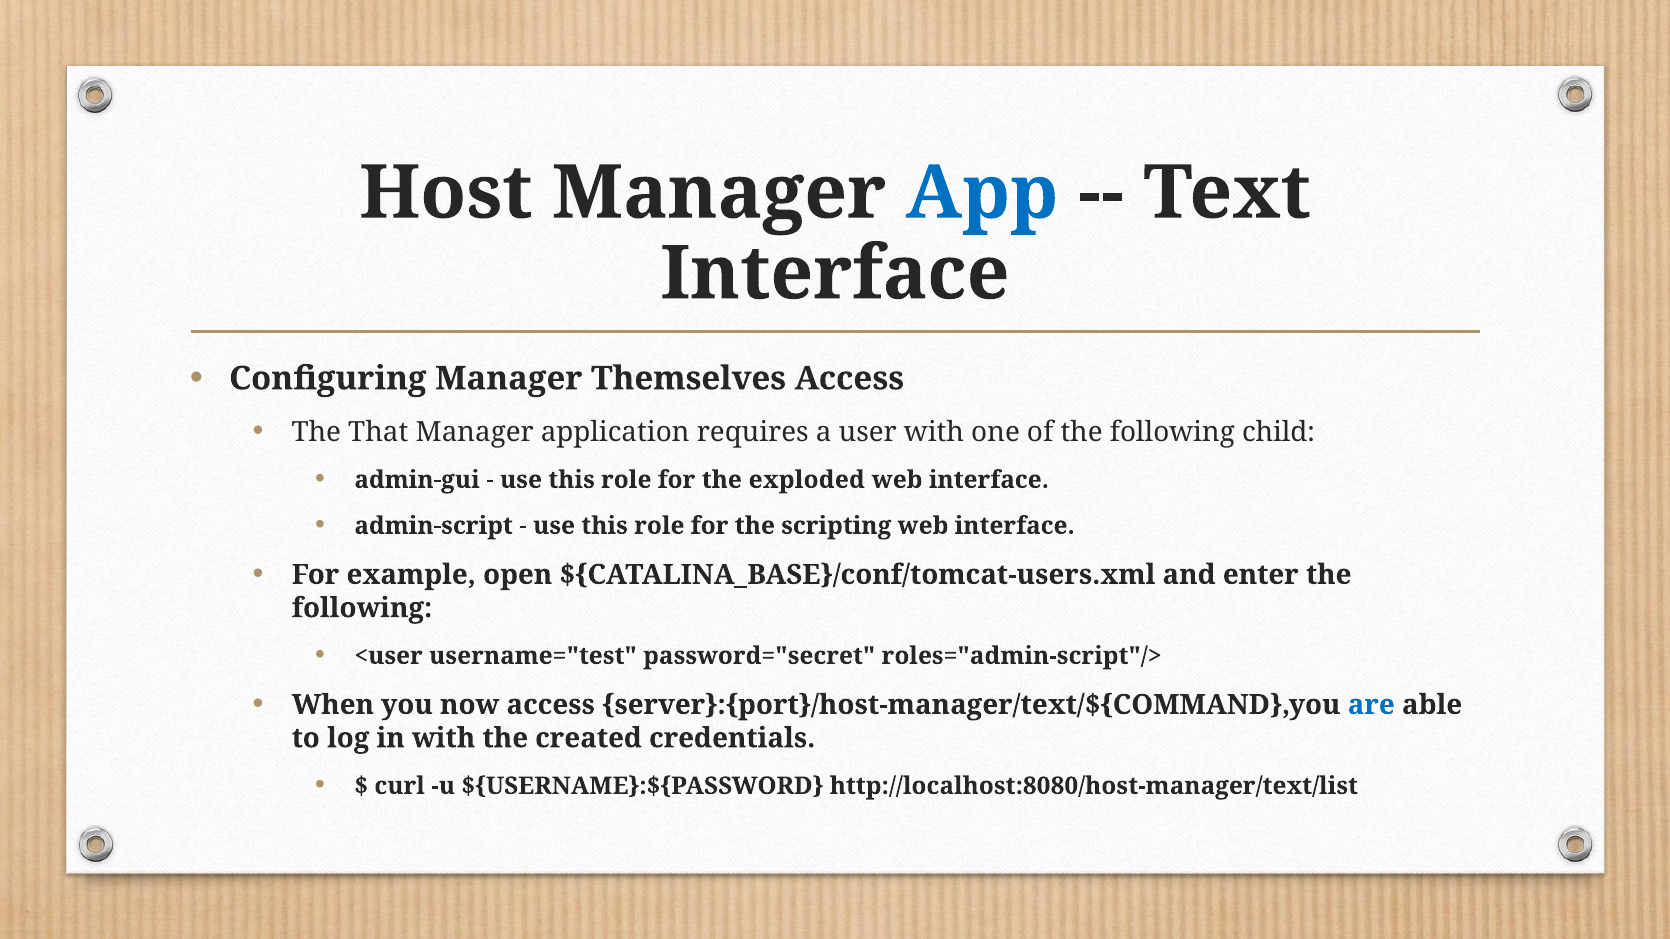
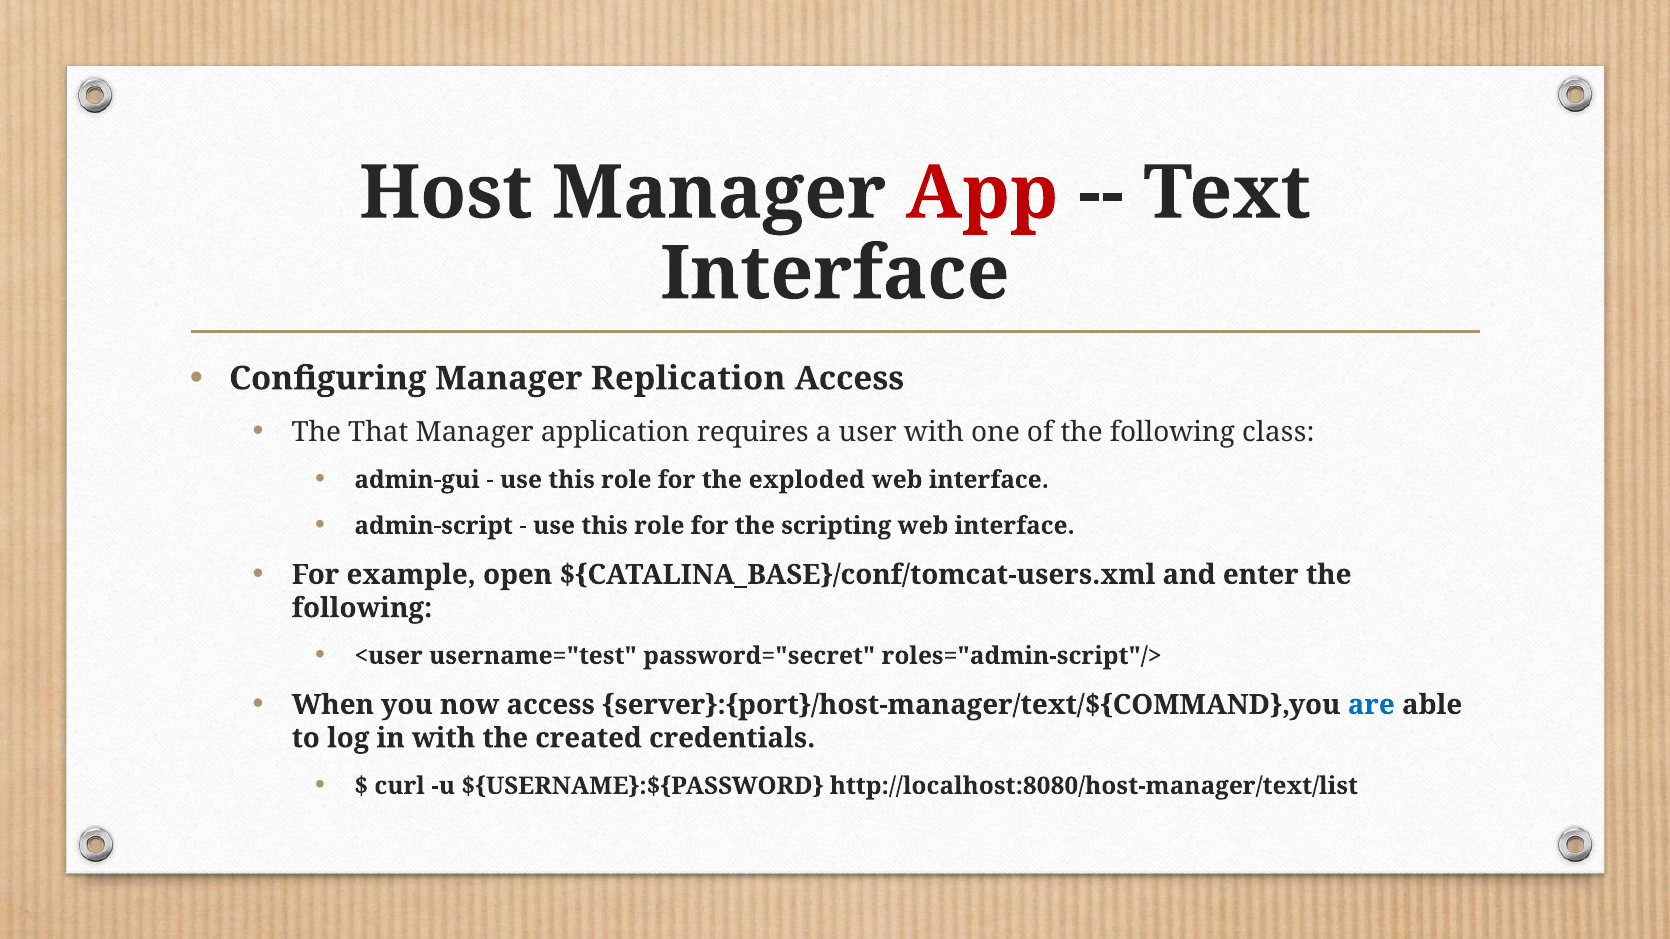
App colour: blue -> red (982, 193)
Themselves: Themselves -> Replication (688, 379)
child: child -> class (1278, 432)
